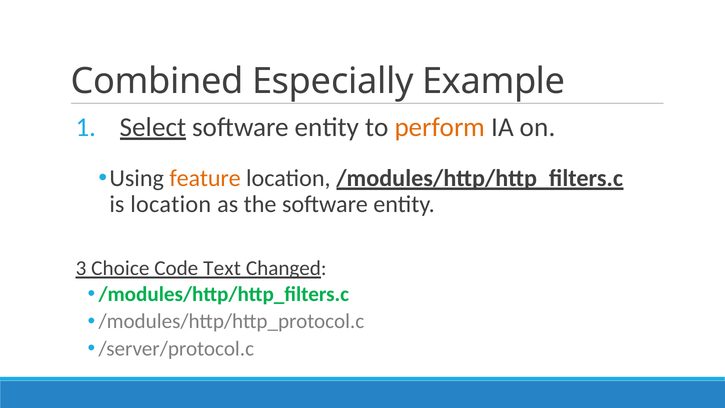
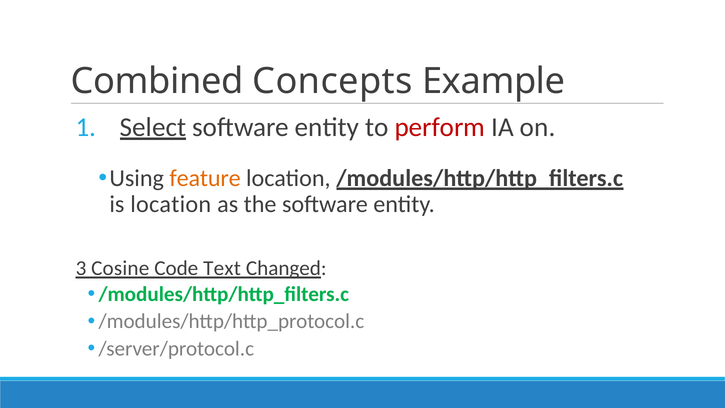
Especially: Especially -> Concepts (333, 81)
perform colour: orange -> red (440, 127)
Choice: Choice -> Cosine (120, 268)
